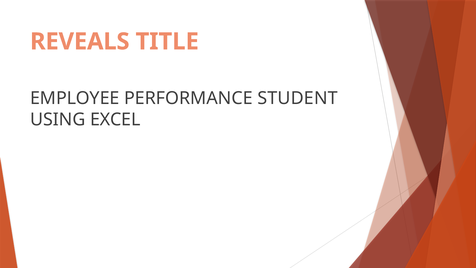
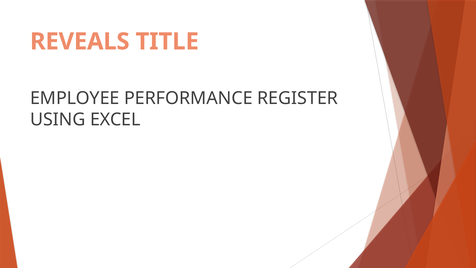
STUDENT: STUDENT -> REGISTER (298, 98)
